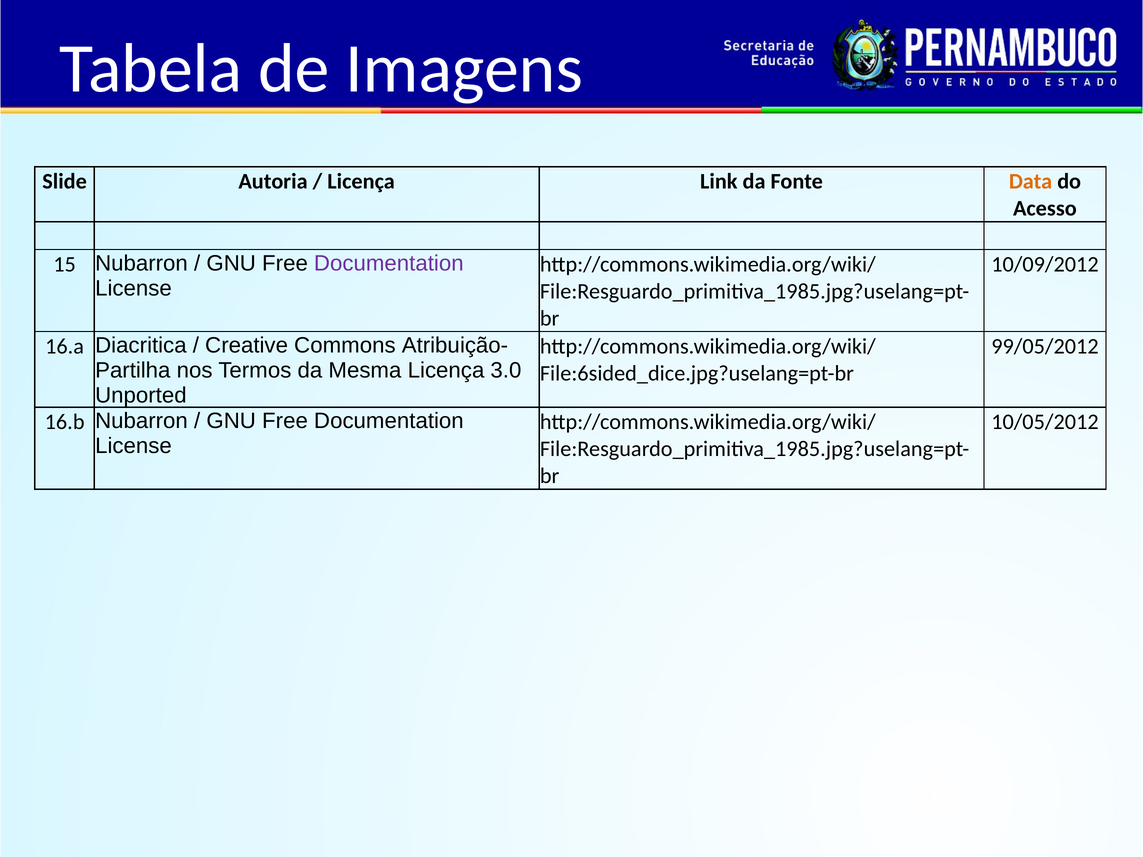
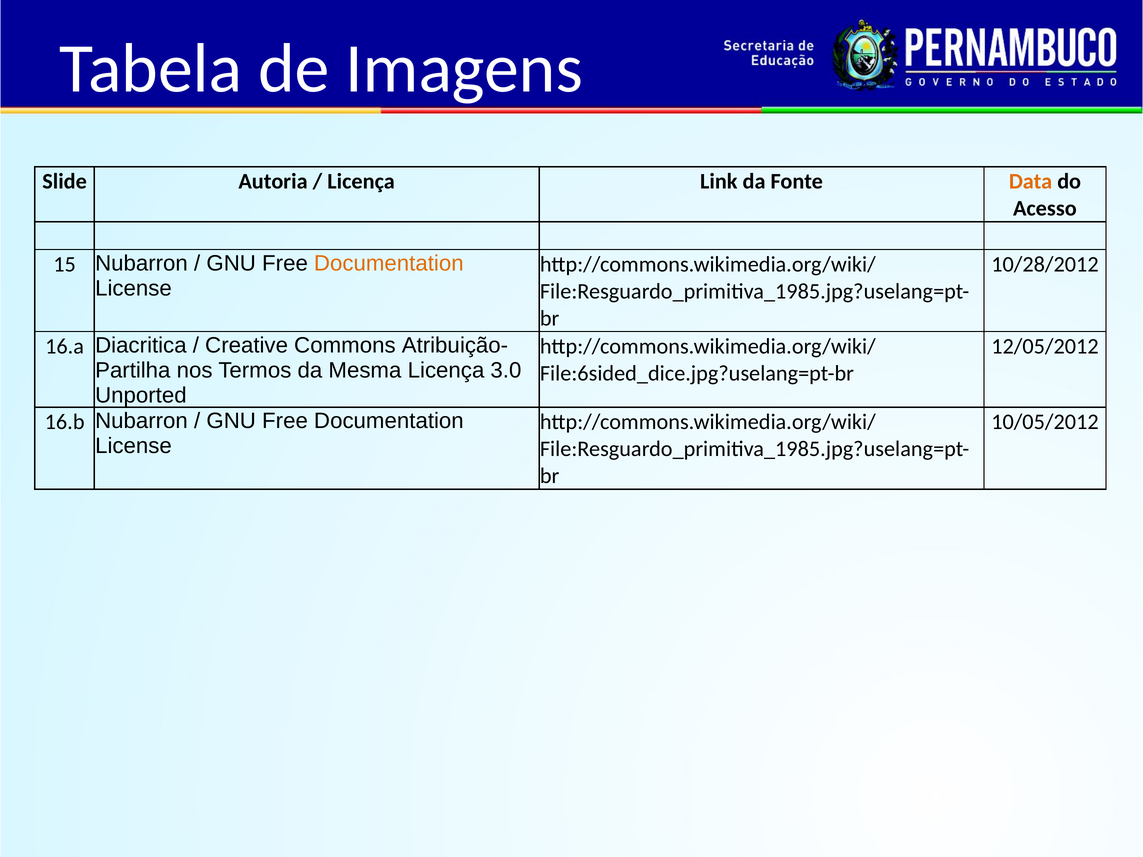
Documentation colour: purple -> orange (389, 263)
10/09/2012: 10/09/2012 -> 10/28/2012 (1045, 264)
99/05/2012: 99/05/2012 -> 12/05/2012 (1045, 346)
